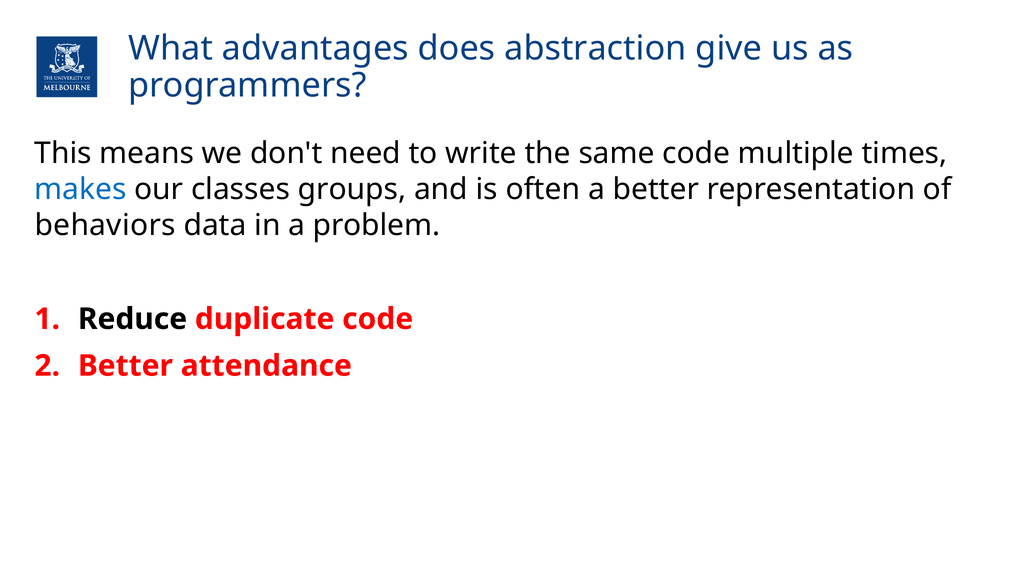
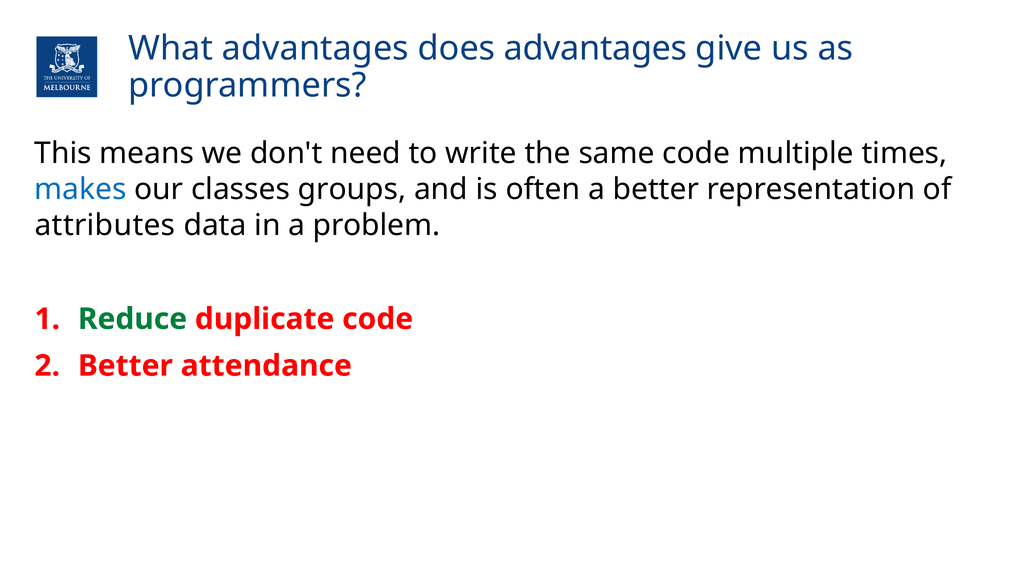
does abstraction: abstraction -> advantages (596, 49)
behaviors: behaviors -> attributes (105, 225)
Reduce colour: black -> green (132, 319)
